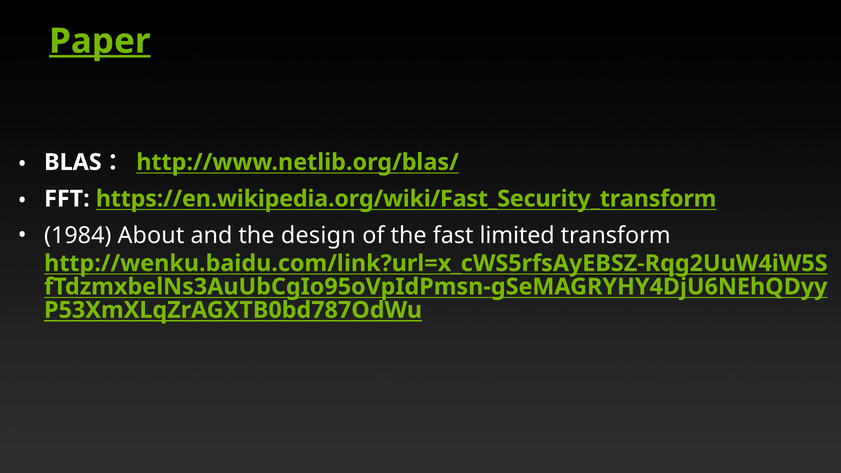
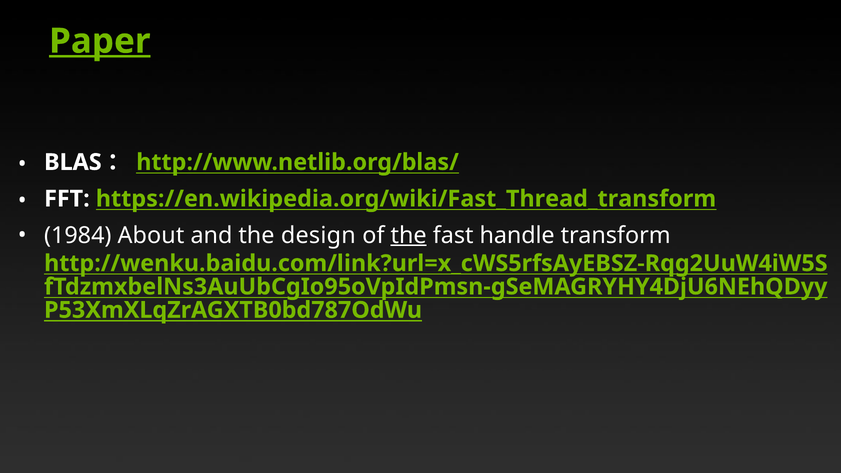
https://en.wikipedia.org/wiki/Fast_Security_transform: https://en.wikipedia.org/wiki/Fast_Security_transform -> https://en.wikipedia.org/wiki/Fast_Thread_transform (406, 199)
the underline: none -> present (409, 235)
limited: limited -> handle (517, 235)
